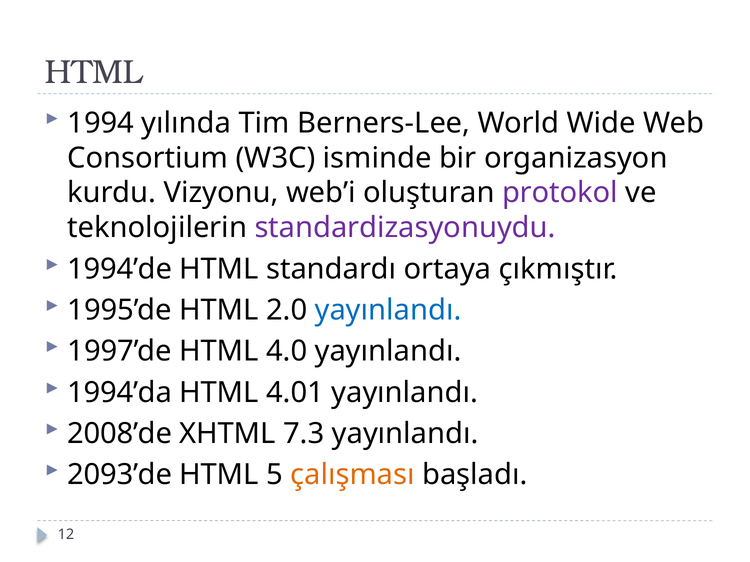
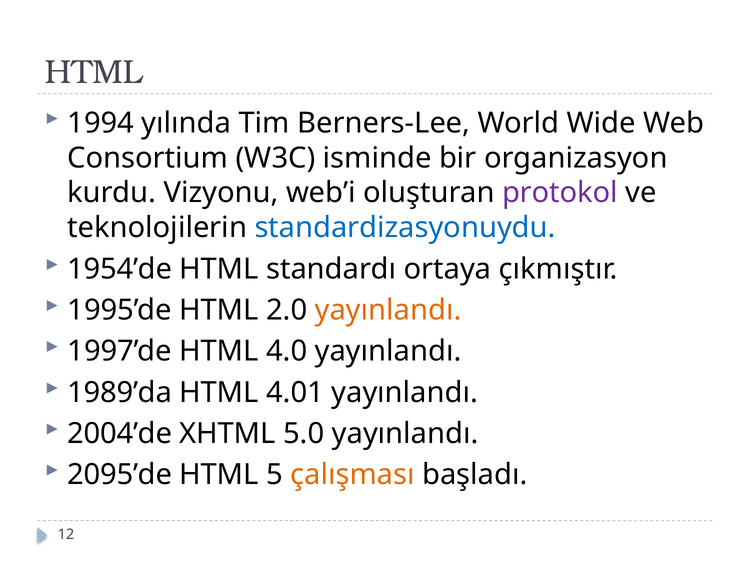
standardizasyonuydu colour: purple -> blue (405, 228)
1994’de: 1994’de -> 1954’de (120, 269)
yayınlandı colour: blue -> orange (388, 310)
1994’da: 1994’da -> 1989’da (120, 393)
2008’de: 2008’de -> 2004’de (120, 434)
7.3: 7.3 -> 5.0 (304, 434)
2093’de: 2093’de -> 2095’de (120, 475)
